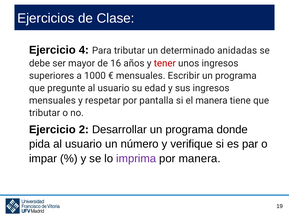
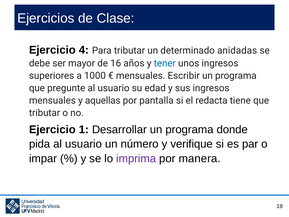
tener colour: red -> blue (165, 63)
respetar: respetar -> aquellas (103, 100)
el manera: manera -> redacta (211, 100)
2: 2 -> 1 (84, 129)
